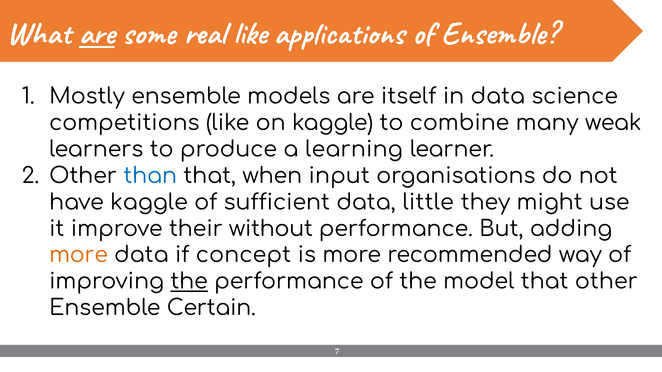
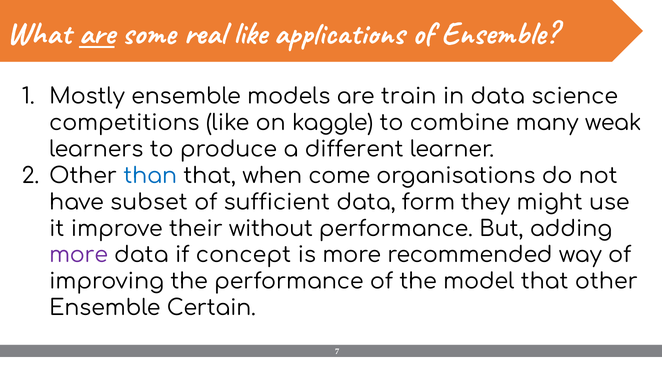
itself: itself -> train (409, 97)
learning: learning -> different (354, 150)
input: input -> come (339, 176)
have kaggle: kaggle -> subset (149, 202)
little: little -> form (428, 202)
more colour: orange -> purple (79, 255)
the underline: present -> none (189, 282)
